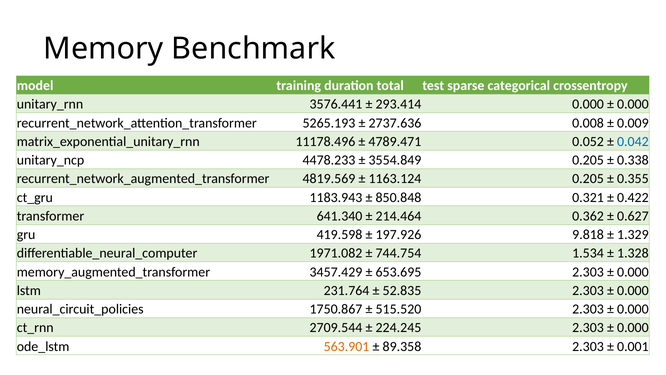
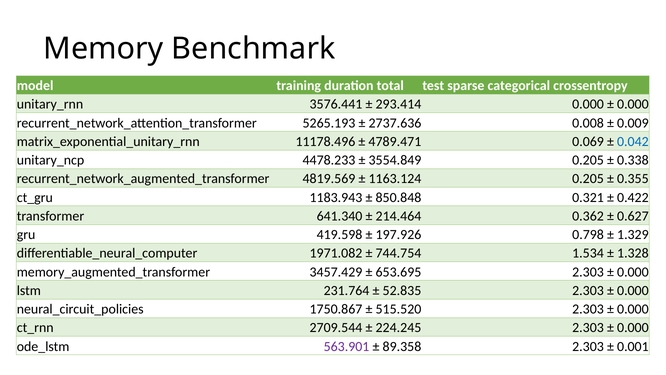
0.052: 0.052 -> 0.069 (588, 141)
9.818: 9.818 -> 0.798 (588, 235)
563.901 colour: orange -> purple (347, 346)
